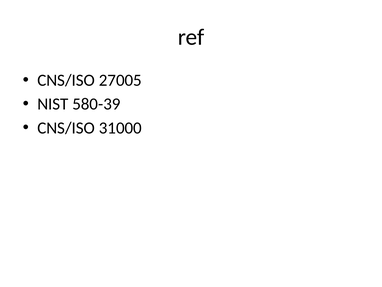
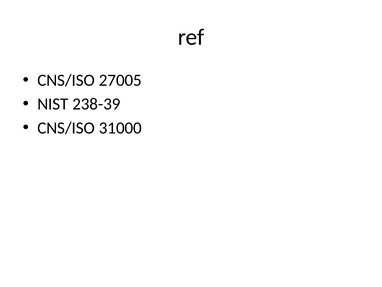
580-39: 580-39 -> 238-39 (96, 104)
